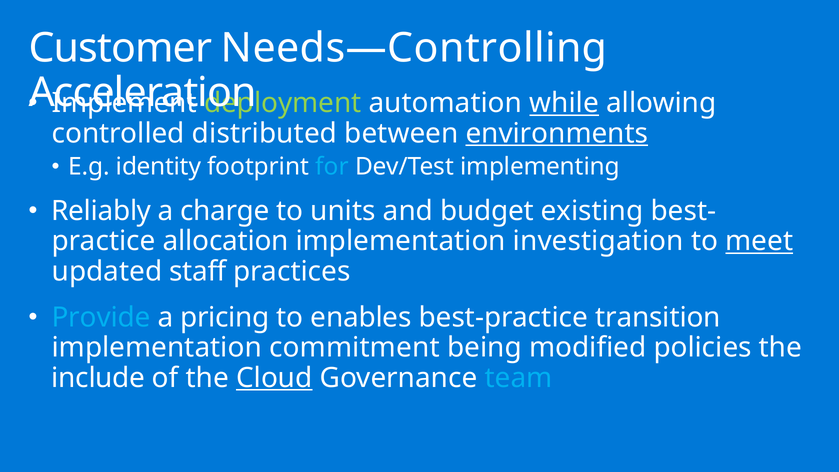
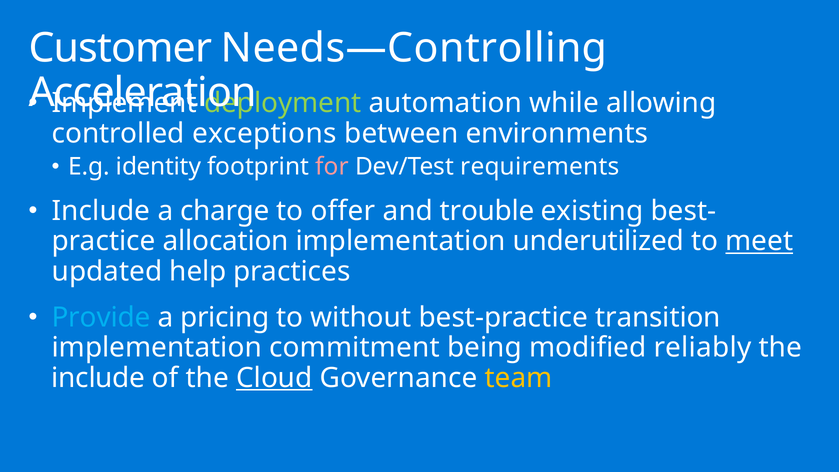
while underline: present -> none (564, 103)
distributed: distributed -> exceptions (264, 133)
environments underline: present -> none (557, 133)
for colour: light blue -> pink (332, 167)
implementing: implementing -> requirements (540, 167)
Reliably: Reliably -> Include (101, 211)
units: units -> offer (343, 211)
budget: budget -> trouble (487, 211)
investigation: investigation -> underutilized (598, 241)
staff: staff -> help (198, 271)
enables: enables -> without (361, 317)
policies: policies -> reliably (702, 348)
team colour: light blue -> yellow (519, 378)
